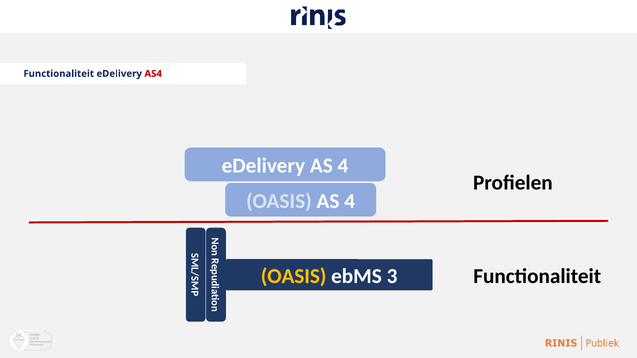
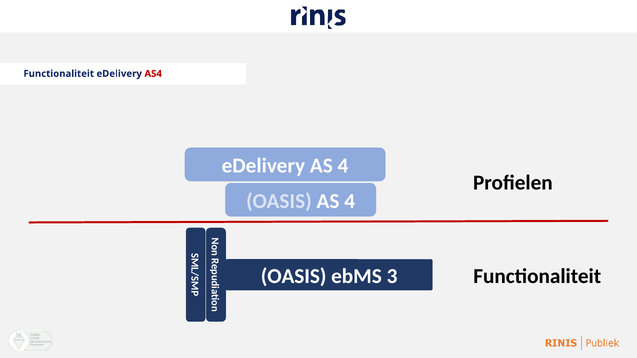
OASIS colour: yellow -> white (294, 276)
